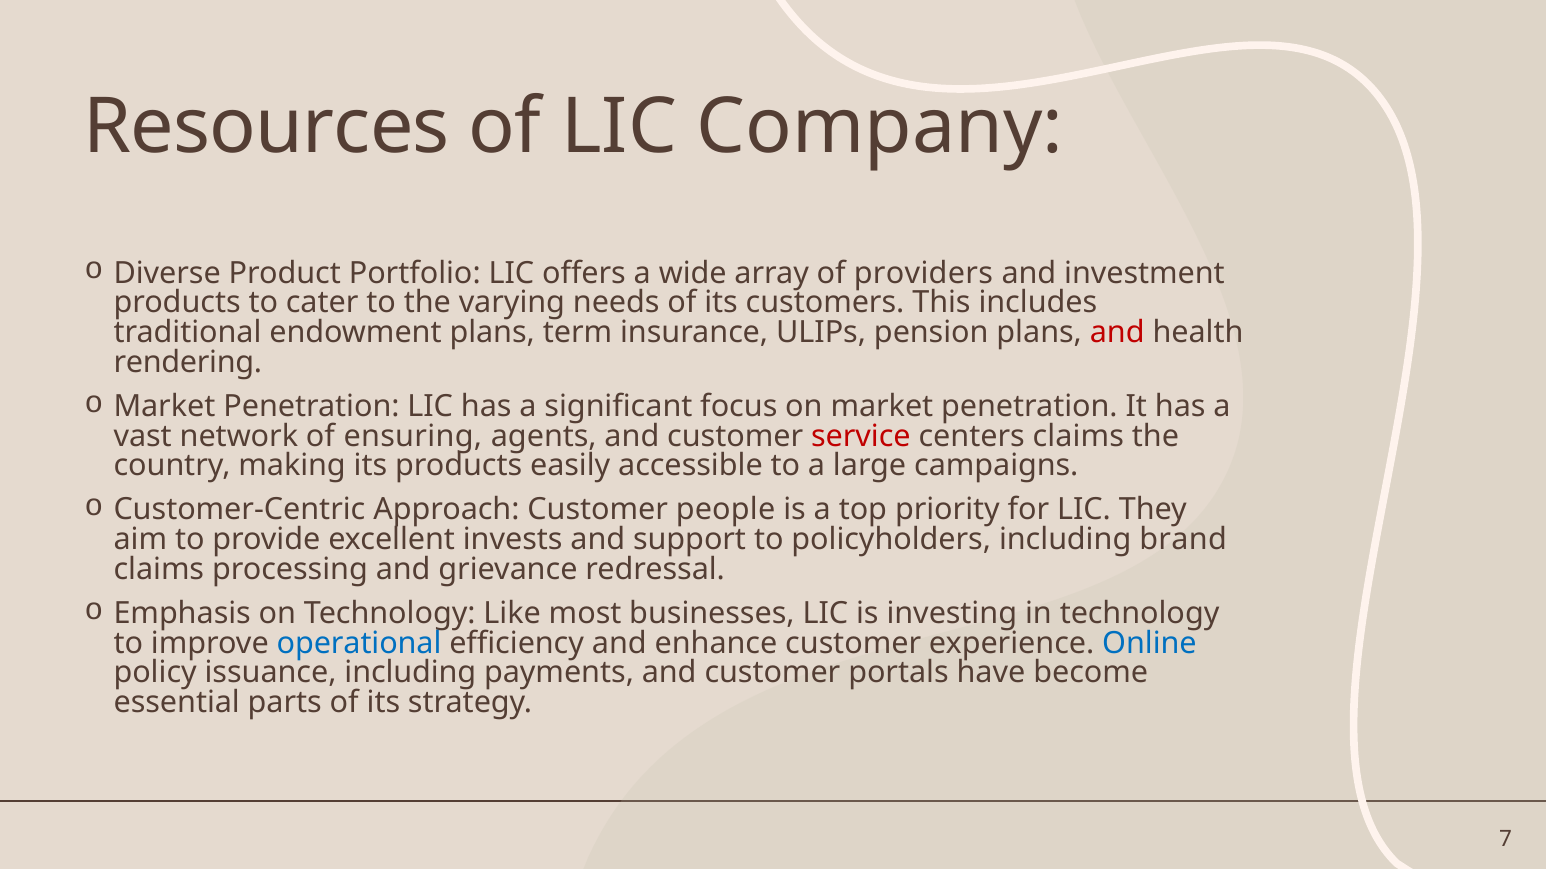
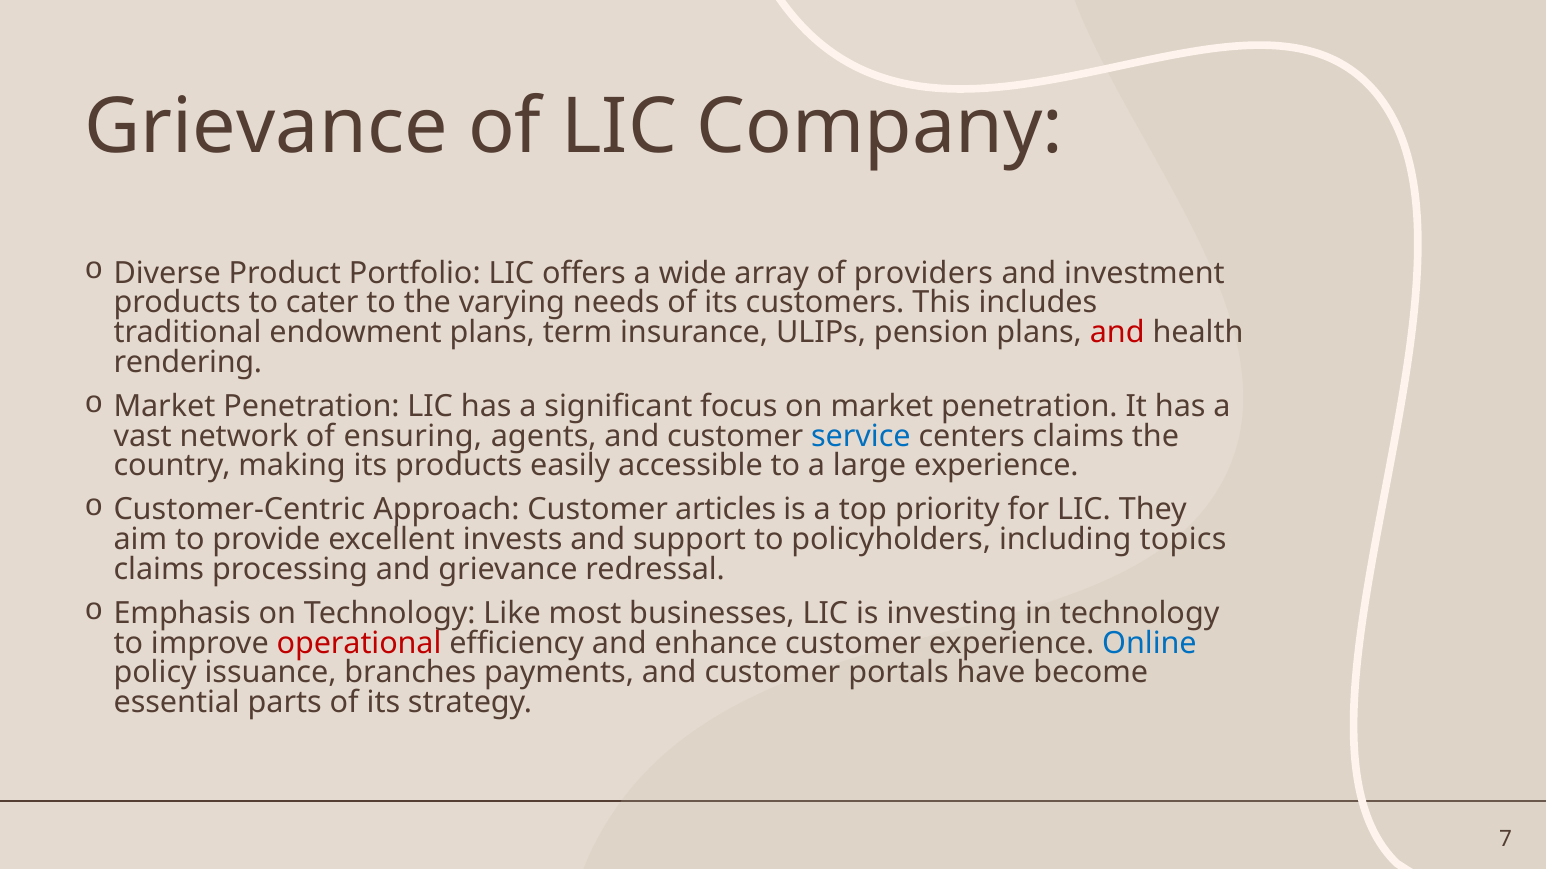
Resources: Resources -> Grievance (266, 127)
service colour: red -> blue (861, 436)
large campaigns: campaigns -> experience (996, 466)
people: people -> articles (726, 510)
brand: brand -> topics (1183, 540)
operational colour: blue -> red (359, 644)
issuance including: including -> branches (410, 673)
